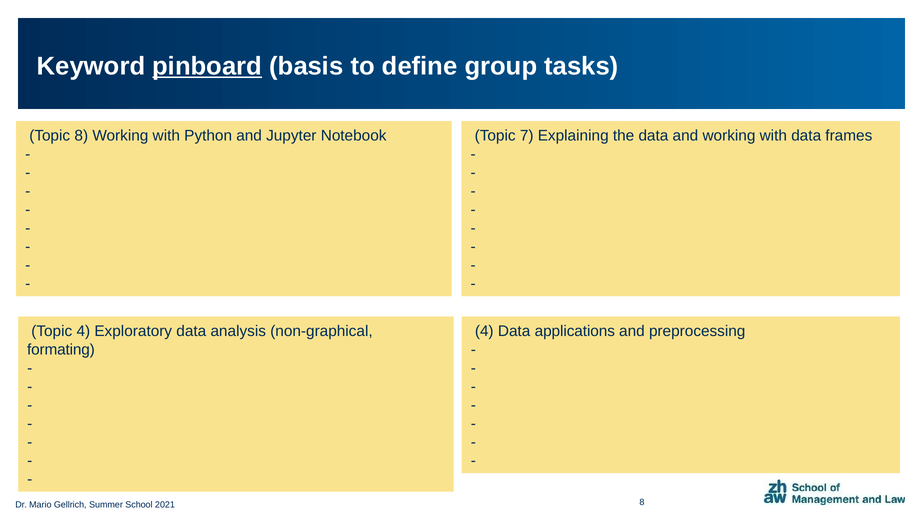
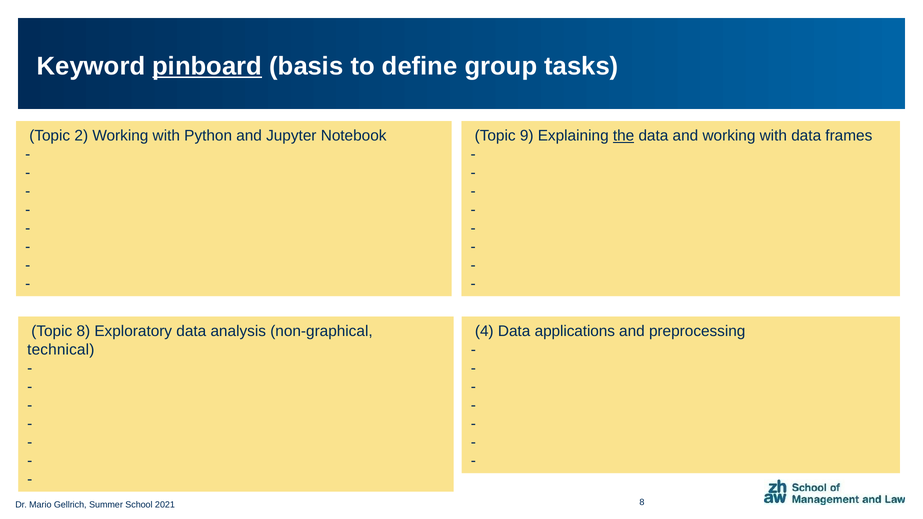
Topic 8: 8 -> 2 (81, 136)
7: 7 -> 9 (527, 136)
the underline: none -> present (624, 136)
Topic 4: 4 -> 8 (83, 331)
formating: formating -> technical (61, 350)
